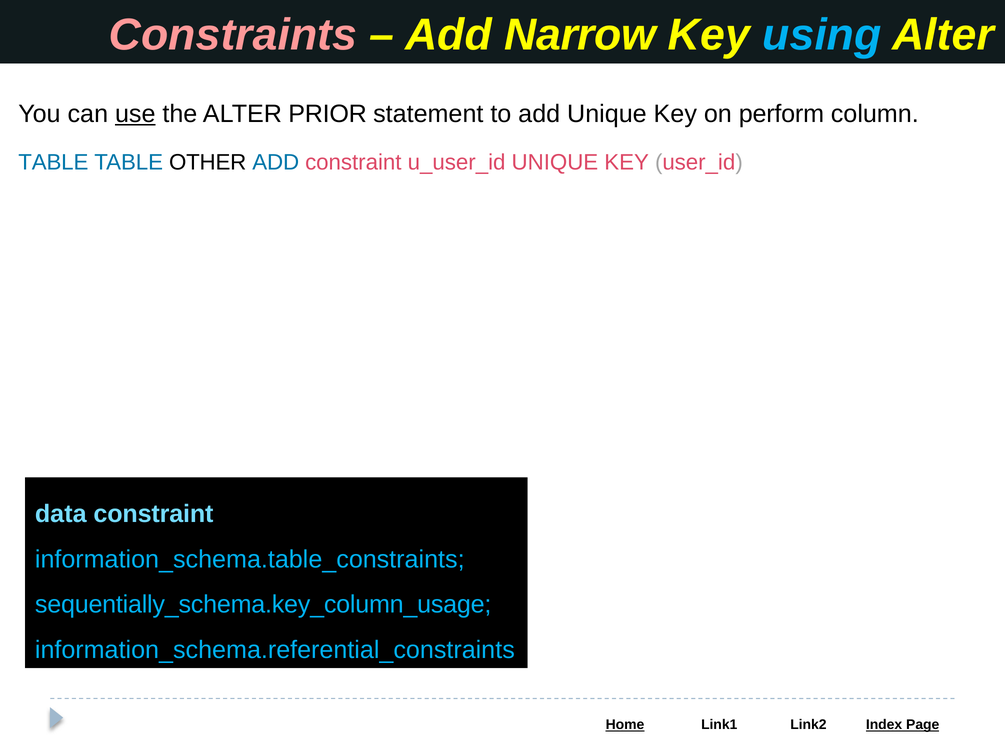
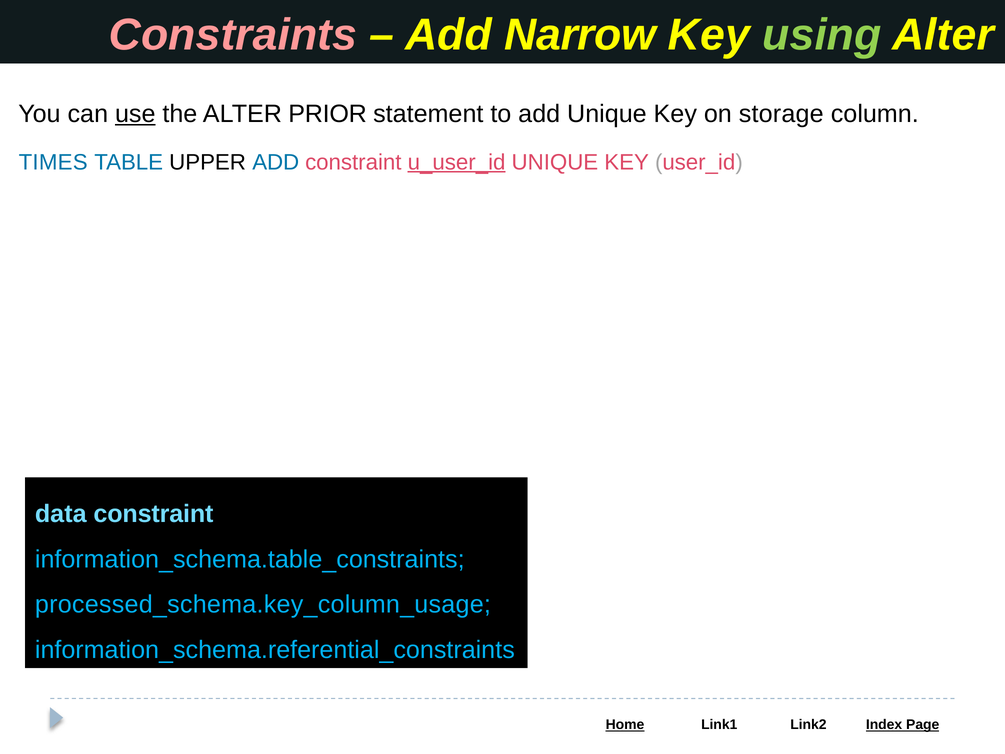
using colour: light blue -> light green (822, 35)
perform: perform -> storage (781, 114)
TABLE: TABLE -> TIMES (53, 162)
OTHER: OTHER -> UPPER (208, 162)
u_user_id underline: none -> present (457, 162)
sequentially_schema.key_column_usage: sequentially_schema.key_column_usage -> processed_schema.key_column_usage (263, 604)
